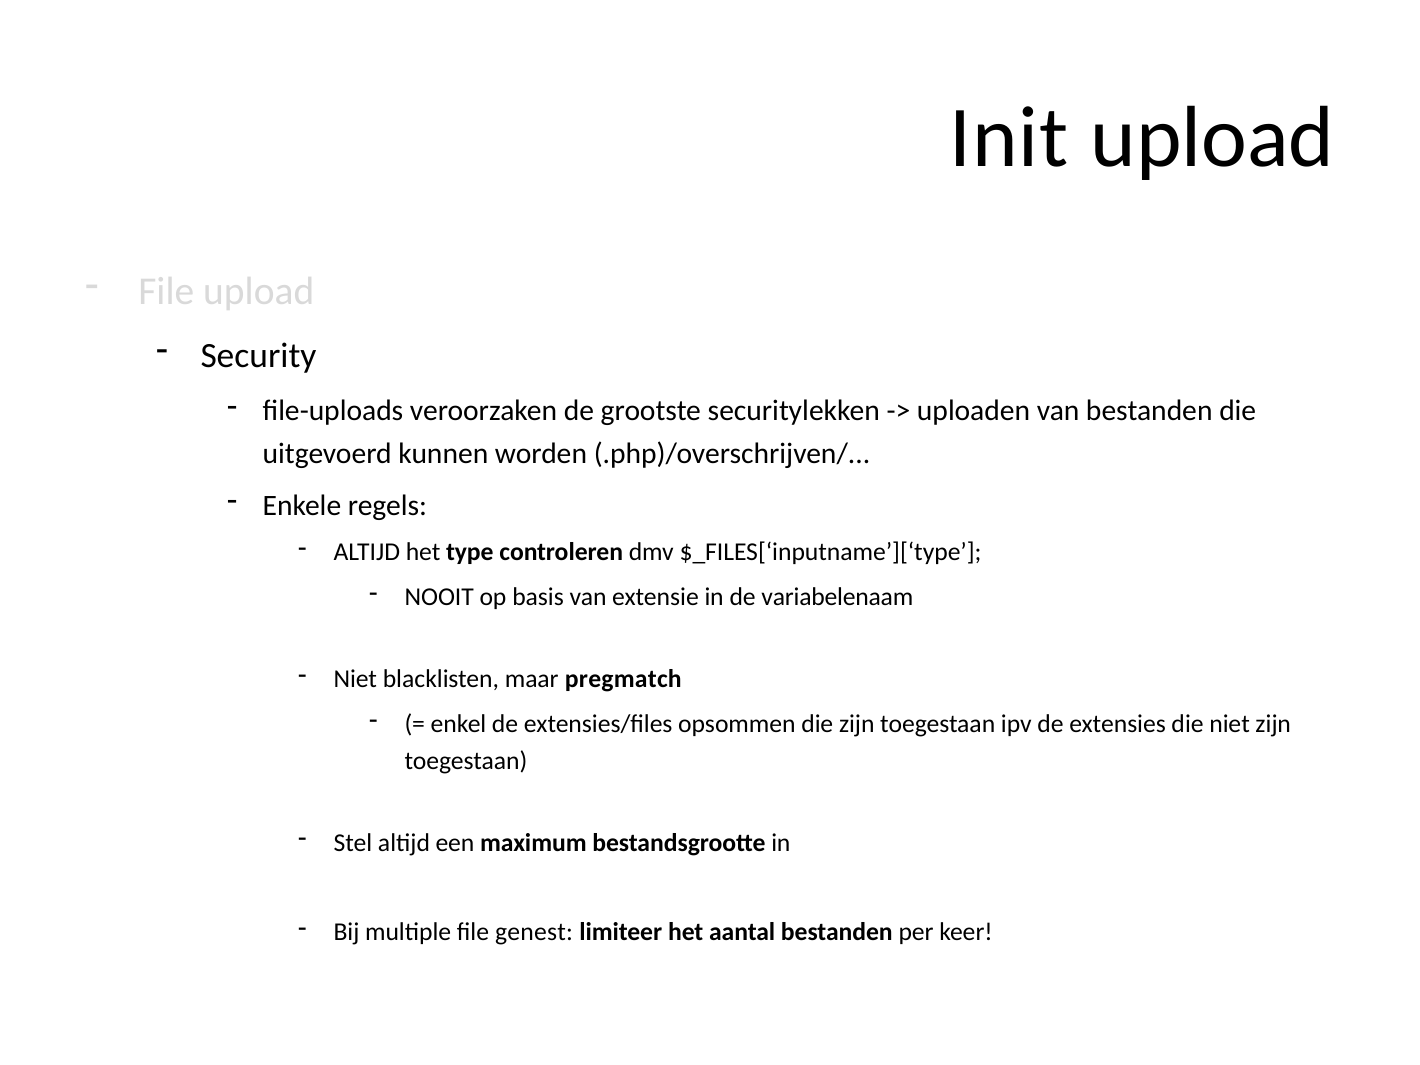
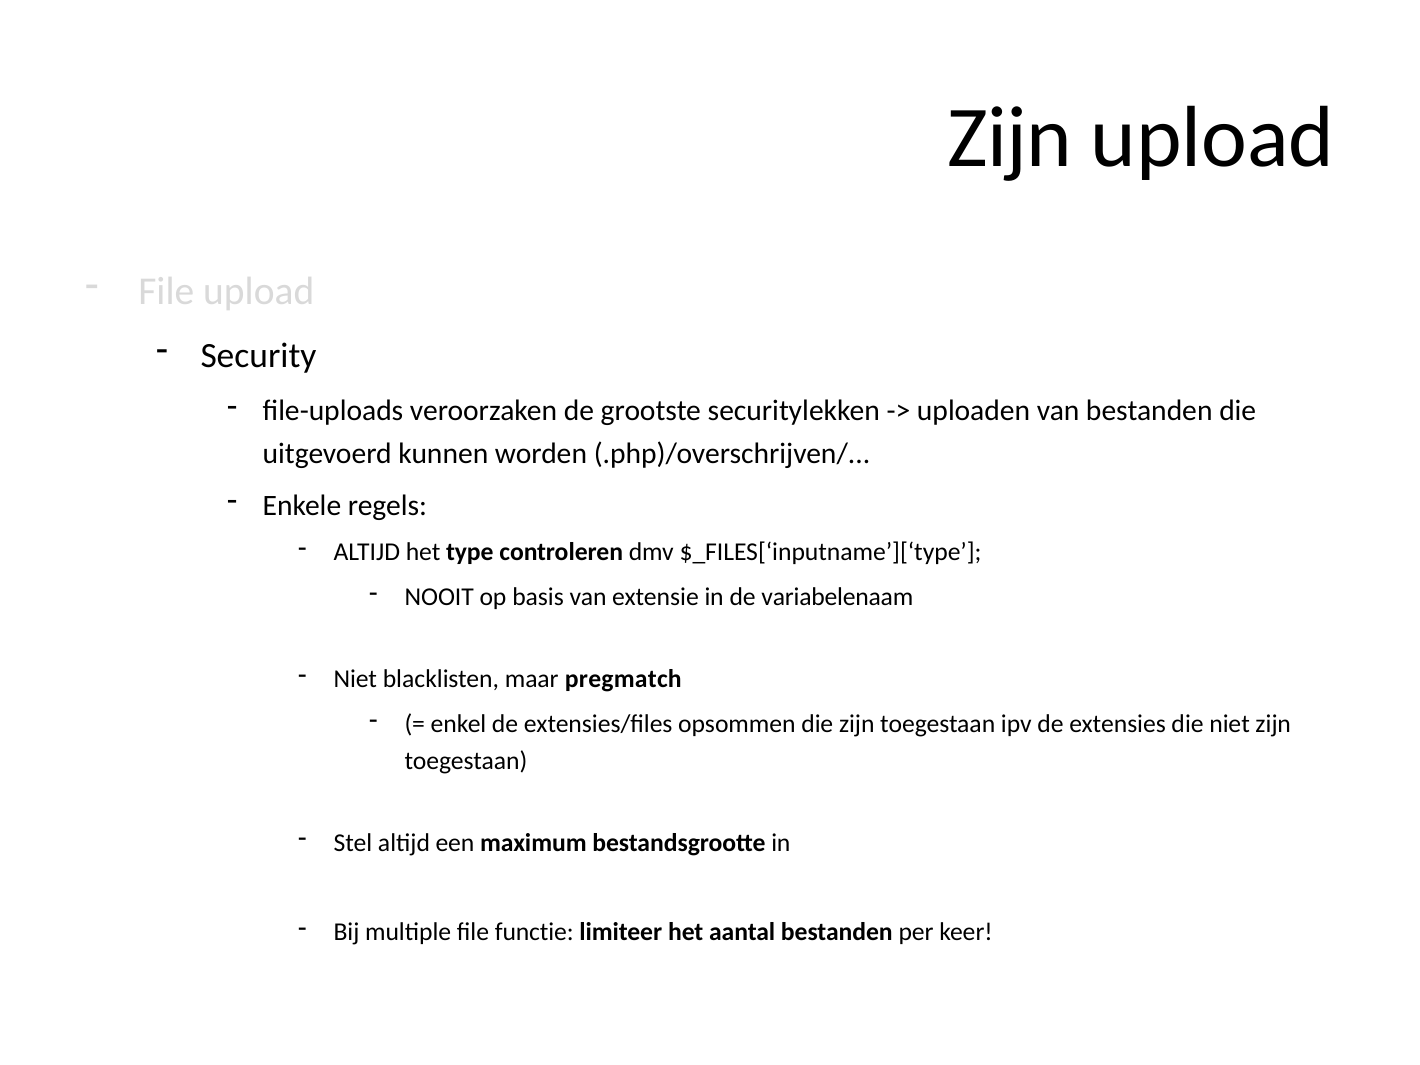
Init: Init -> Zijn (1010, 137)
genest: genest -> functie (534, 932)
